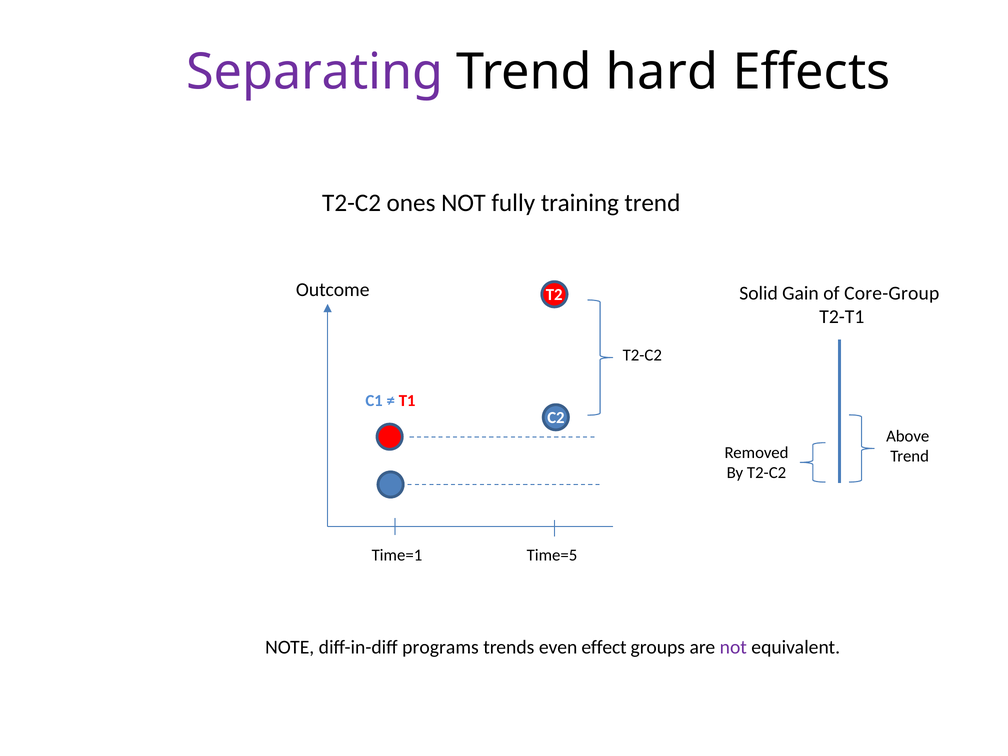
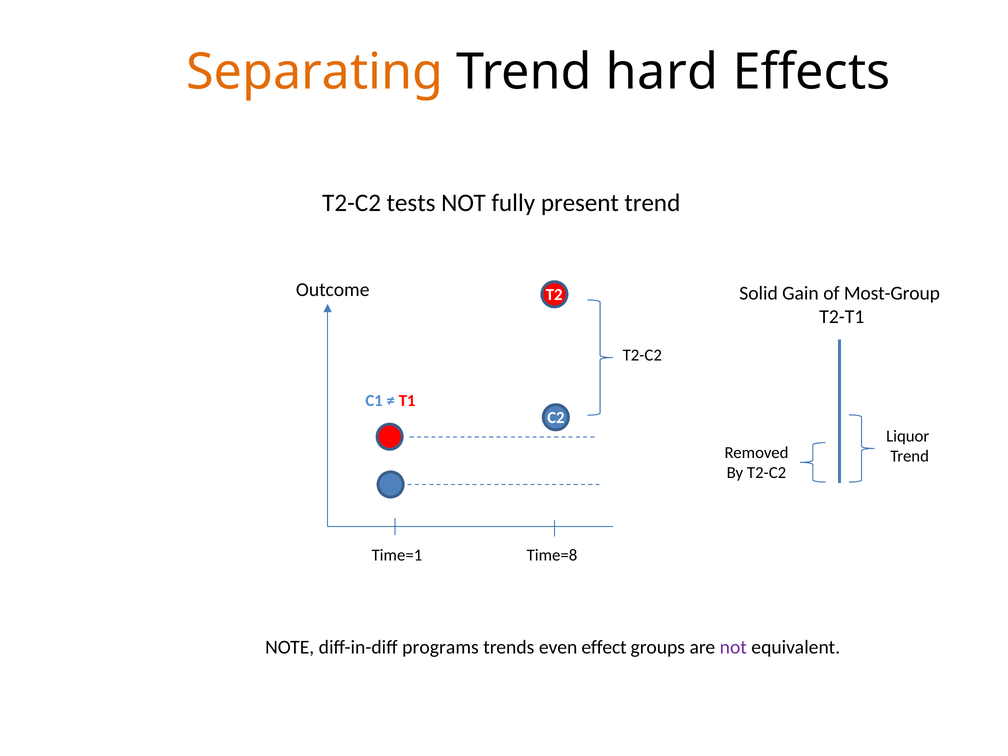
Separating colour: purple -> orange (315, 72)
ones: ones -> tests (411, 203)
training: training -> present (580, 203)
Core-Group: Core-Group -> Most-Group (892, 293)
Above: Above -> Liquor (908, 436)
Time=5: Time=5 -> Time=8 (552, 555)
